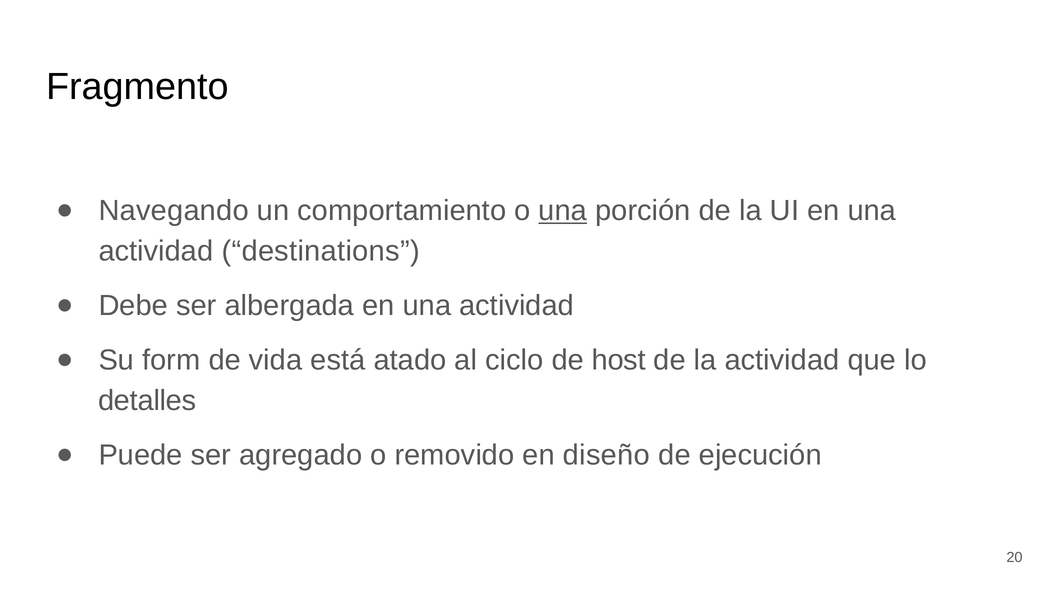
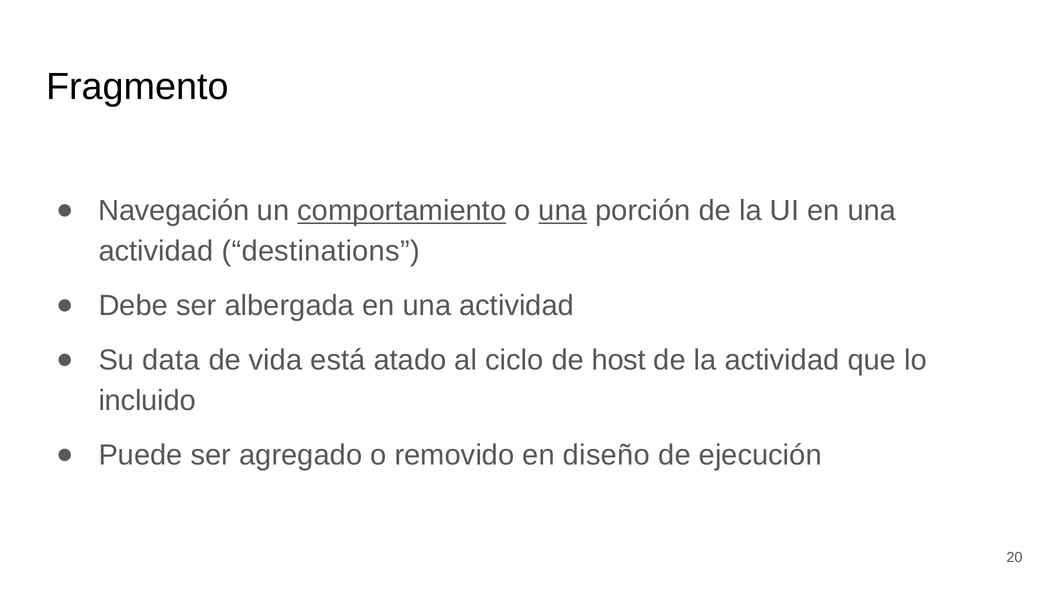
Navegando: Navegando -> Navegación (174, 211)
comportamiento underline: none -> present (402, 211)
form: form -> data (171, 360)
detalles: detalles -> incluido (147, 400)
